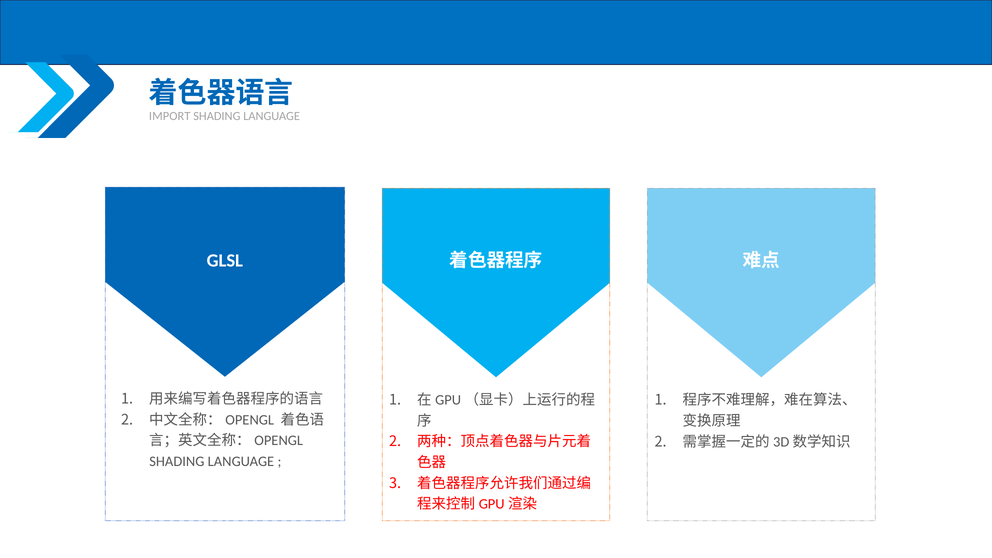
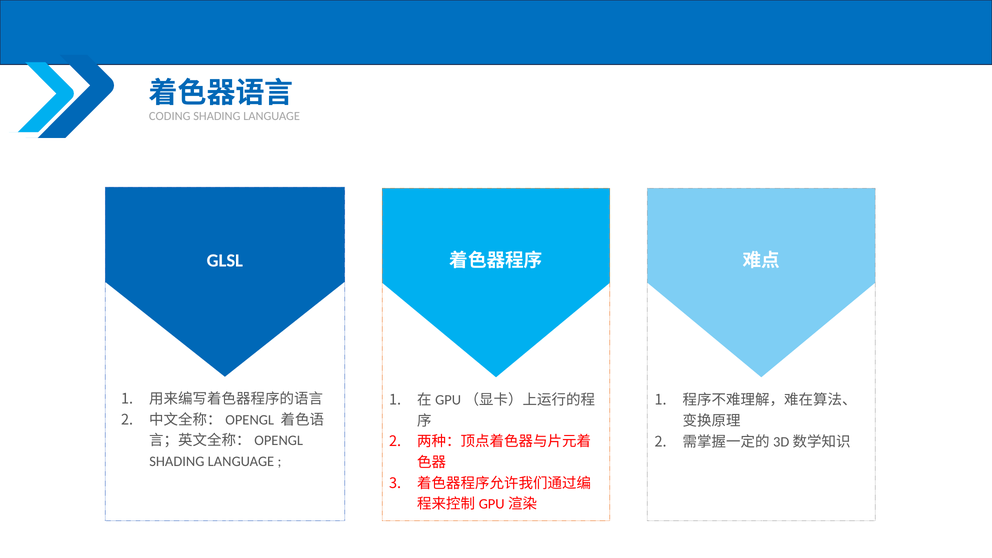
IMPORT: IMPORT -> CODING (170, 116)
